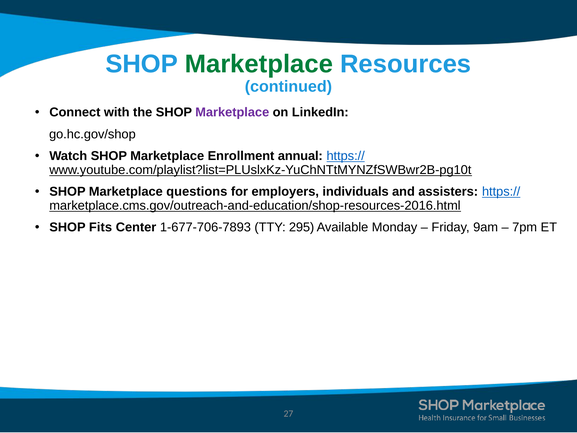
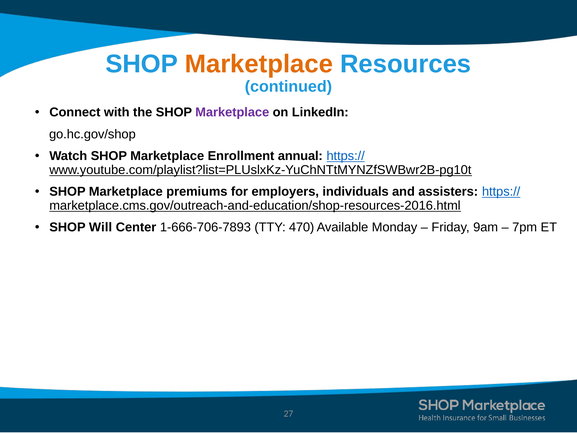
Marketplace colour: green -> orange (259, 64)
questions: questions -> premiums (197, 192)
Fits: Fits -> Will (101, 227)
1-677-706-7893: 1-677-706-7893 -> 1-666-706-7893 (205, 227)
295: 295 -> 470 (302, 227)
